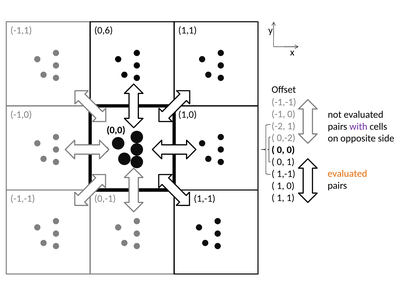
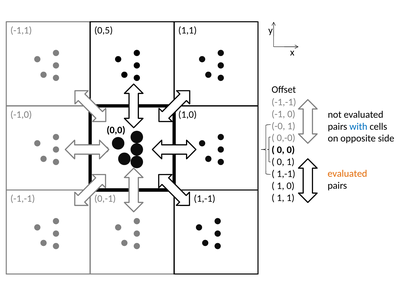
0,6: 0,6 -> 0,5 (104, 30)
-2: -2 -> -0 (278, 126)
with colour: purple -> blue (358, 126)
0,-2: 0,-2 -> 0,-0 (286, 138)
